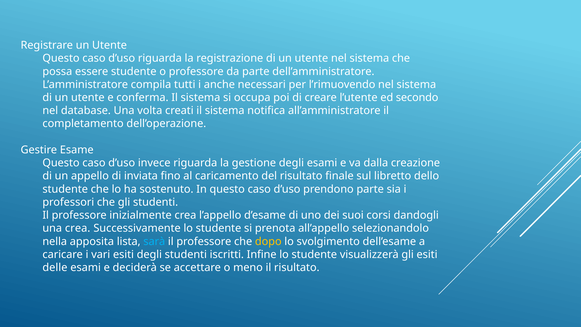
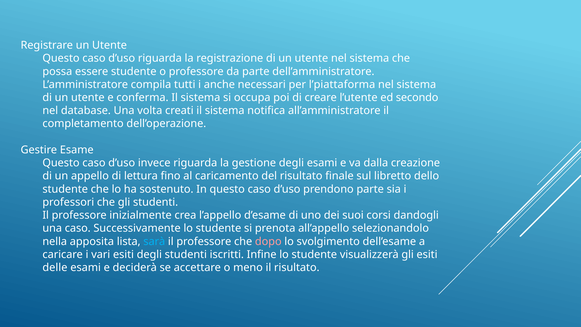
l’rimuovendo: l’rimuovendo -> l’piattaforma (342, 84)
inviata: inviata -> lettura (141, 176)
una crea: crea -> caso (78, 228)
dopo colour: yellow -> pink (268, 241)
